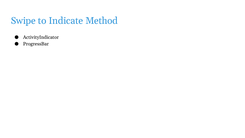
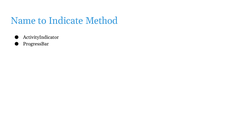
Swipe: Swipe -> Name (23, 21)
